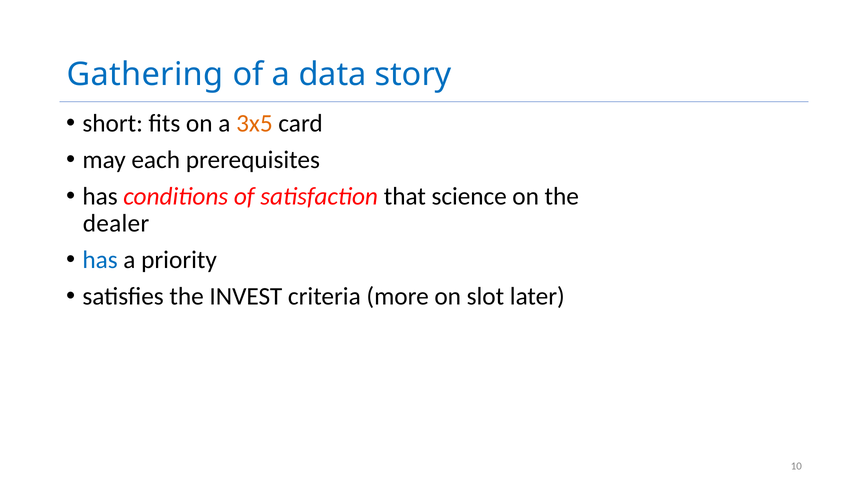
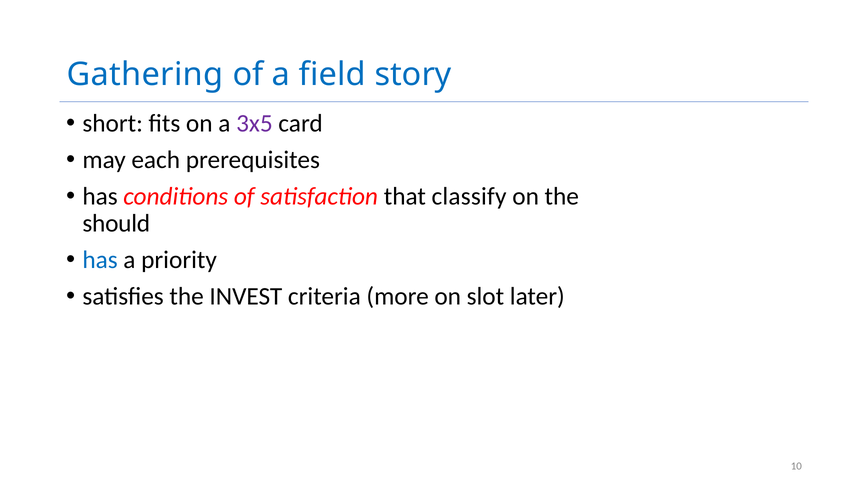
data: data -> field (332, 75)
3x5 colour: orange -> purple (254, 124)
science: science -> classify (469, 196)
dealer: dealer -> should (116, 224)
